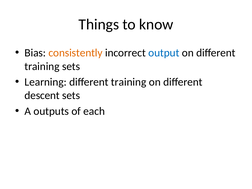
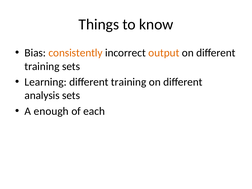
output colour: blue -> orange (164, 53)
descent: descent -> analysis (42, 95)
outputs: outputs -> enough (51, 111)
